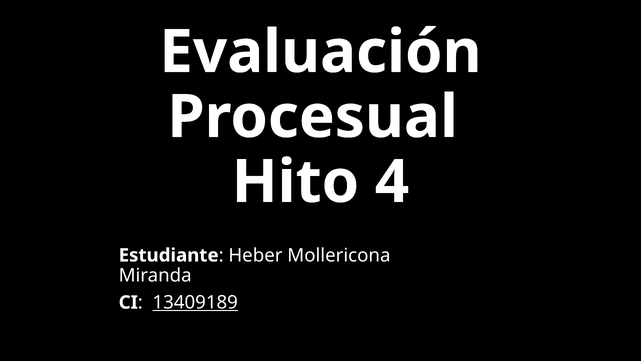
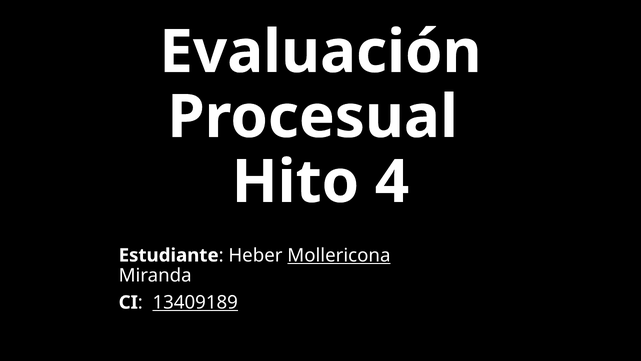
Mollericona underline: none -> present (339, 255)
